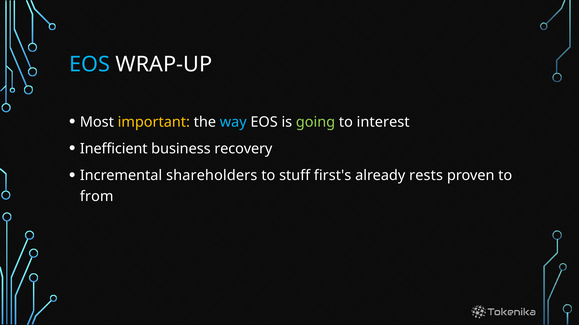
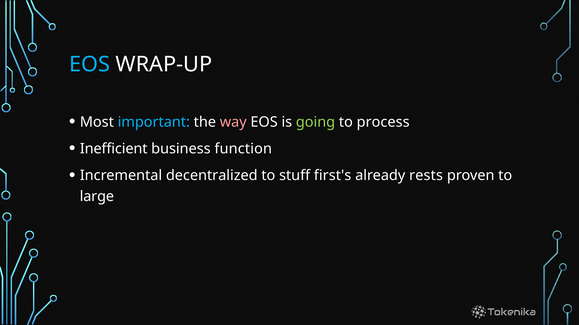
important colour: yellow -> light blue (154, 122)
way colour: light blue -> pink (233, 122)
interest: interest -> process (383, 122)
recovery: recovery -> function (243, 149)
shareholders: shareholders -> decentralized (212, 176)
from: from -> large (97, 197)
